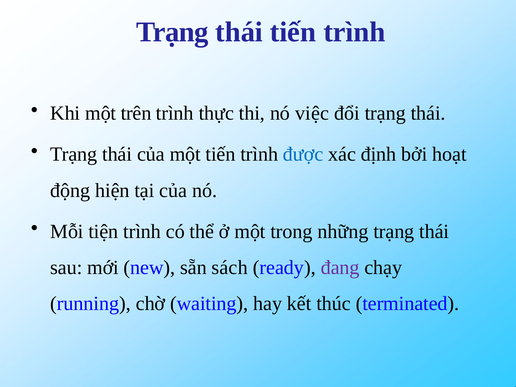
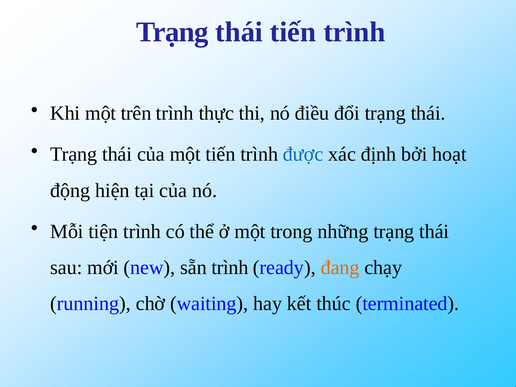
việc: việc -> điều (312, 113)
sẵn sách: sách -> trình (230, 268)
đang colour: purple -> orange (340, 268)
